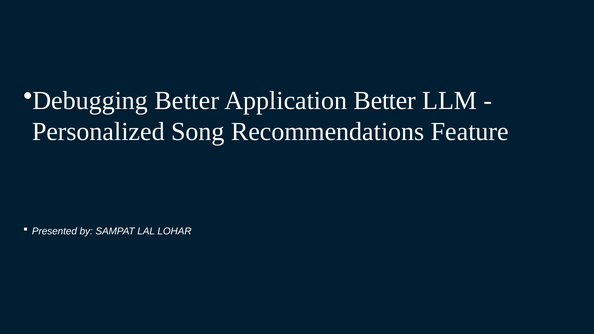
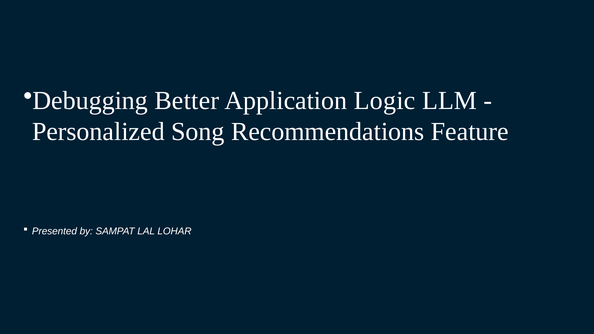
Application Better: Better -> Logic (385, 101)
